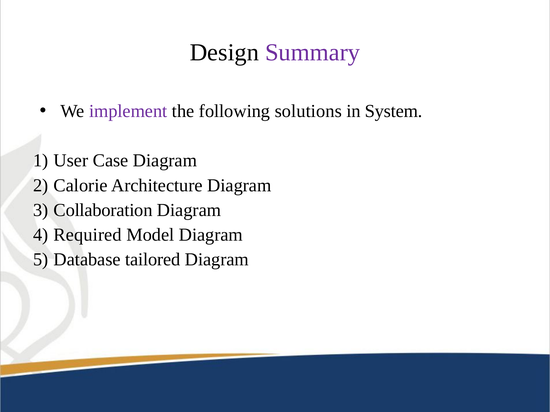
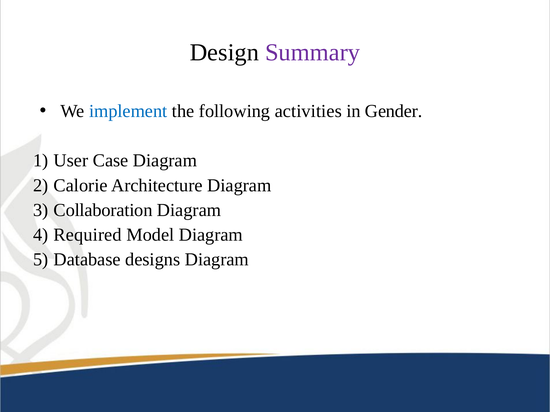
implement colour: purple -> blue (128, 111)
solutions: solutions -> activities (308, 111)
System: System -> Gender (394, 111)
tailored: tailored -> designs (153, 260)
